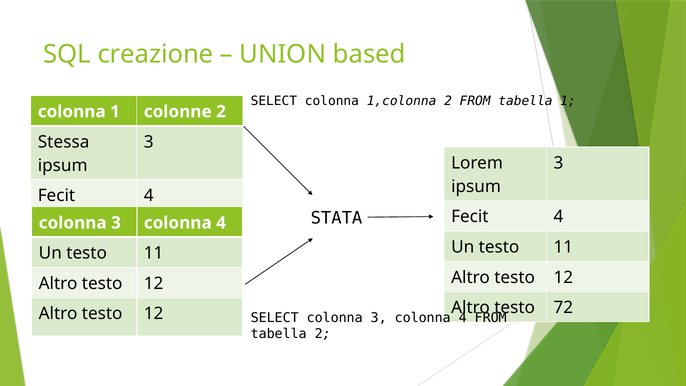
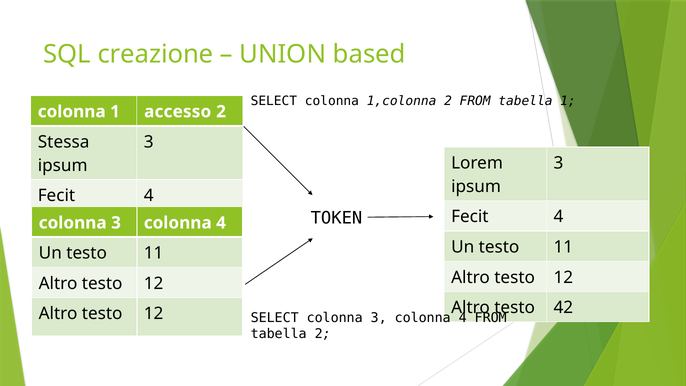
colonne: colonne -> accesso (178, 112)
STATA: STATA -> TOKEN (336, 218)
72: 72 -> 42 (563, 308)
